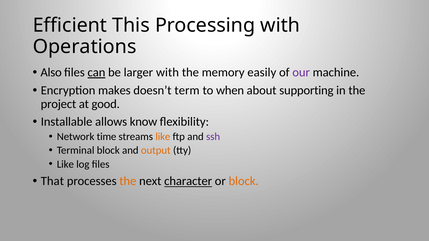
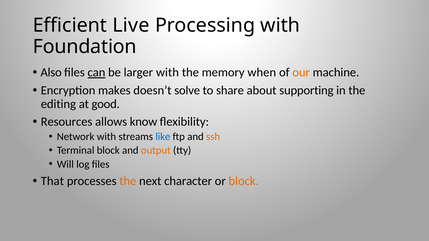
This: This -> Live (131, 25)
Operations: Operations -> Foundation (85, 47)
easily: easily -> when (262, 73)
our colour: purple -> orange (301, 73)
term: term -> solve (187, 91)
when: when -> share (230, 91)
project: project -> editing (58, 104)
Installable: Installable -> Resources (67, 122)
Network time: time -> with (106, 137)
like colour: orange -> blue (163, 137)
ssh colour: purple -> orange (213, 137)
Like: Like -> Will (65, 164)
character underline: present -> none (188, 181)
